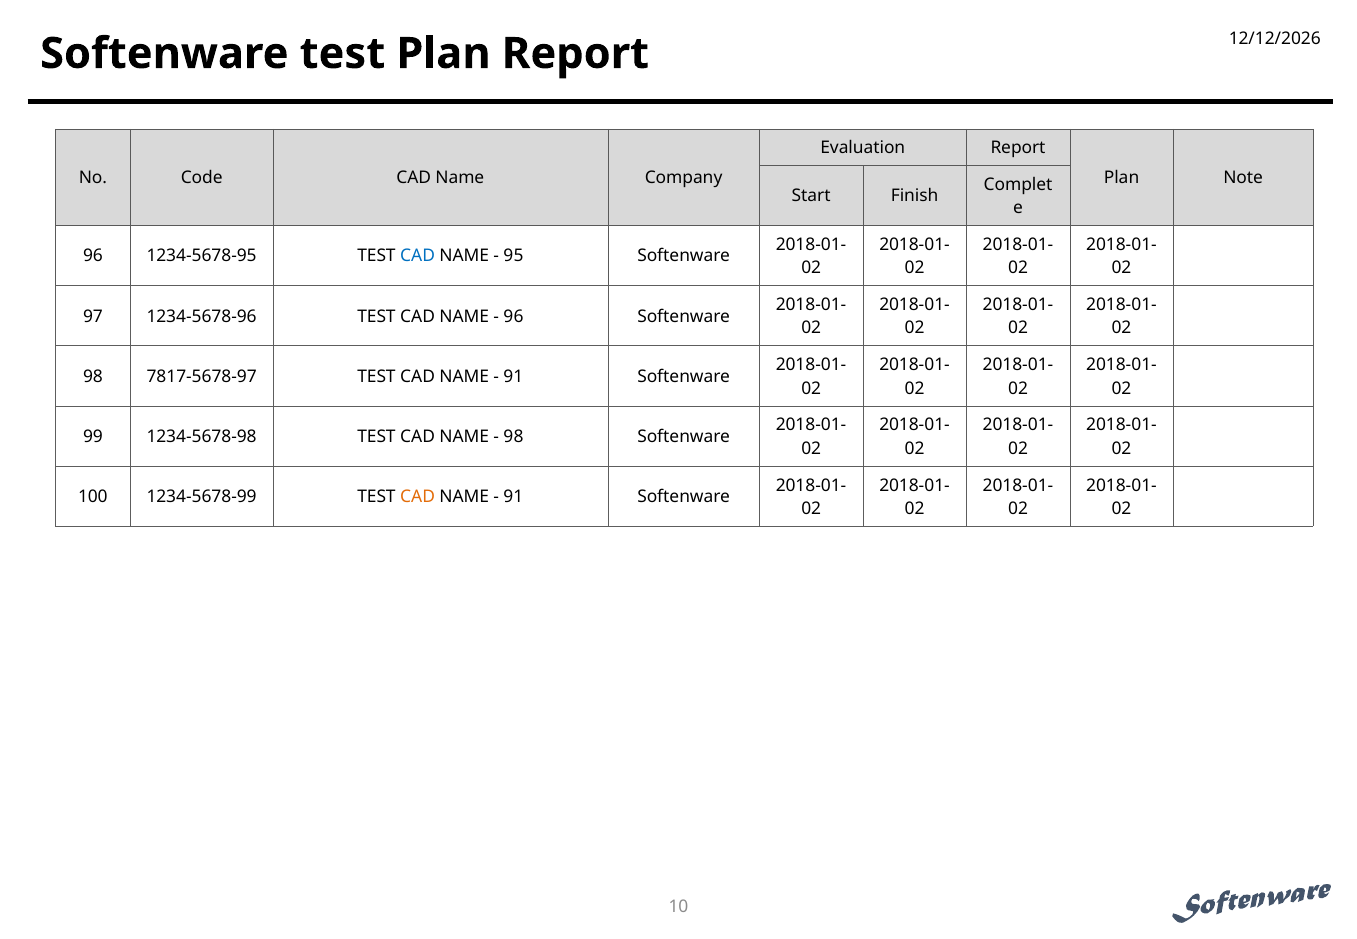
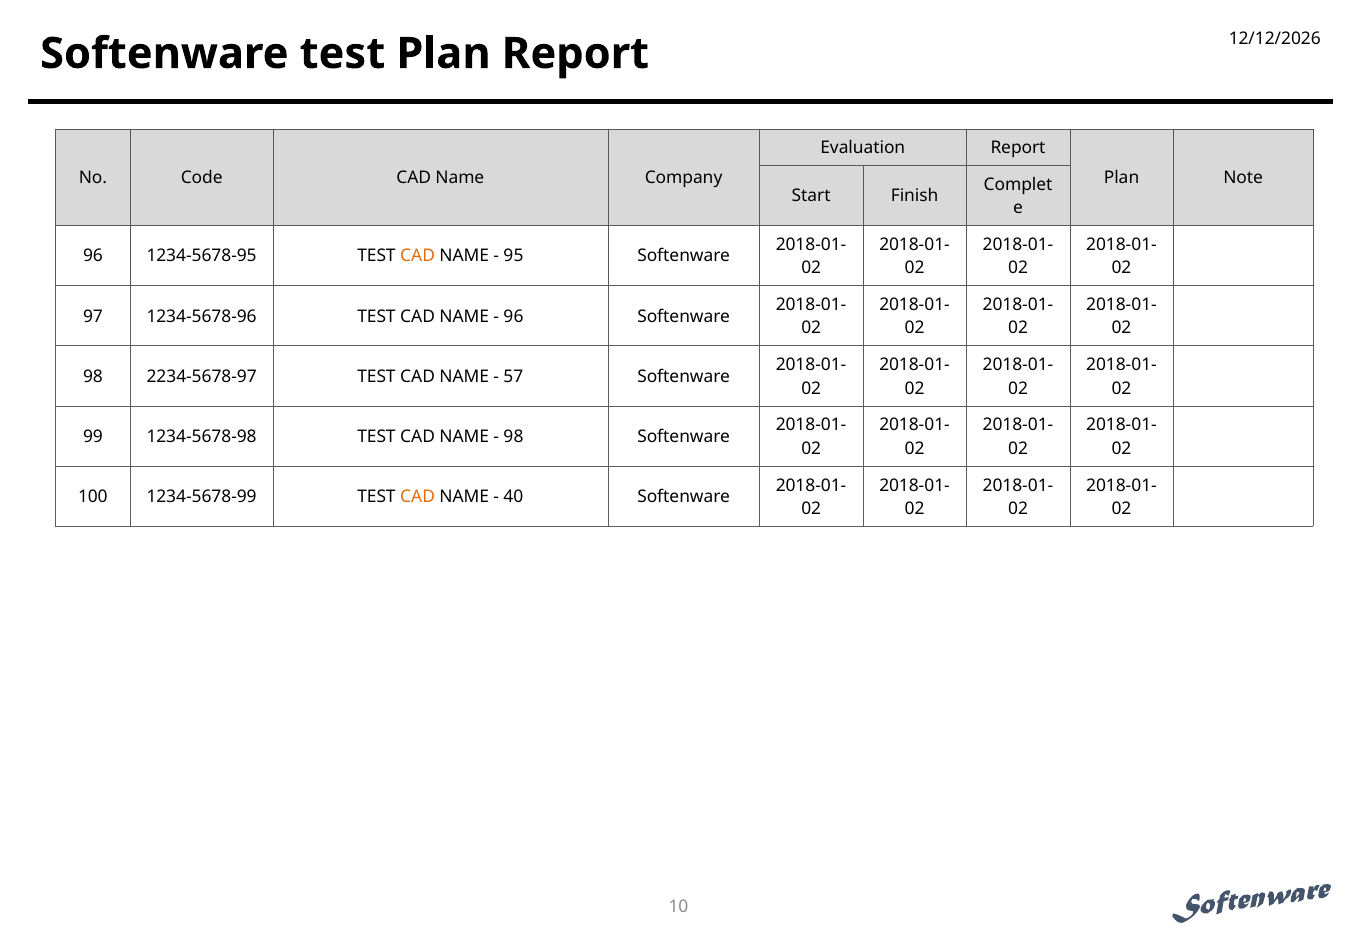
CAD colour: blue -> orange (418, 256)
7817-5678-97: 7817-5678-97 -> 2234-5678-97 (202, 377)
91: 91 -> 57 (513, 377)
91: 91 -> 40 (513, 497)
